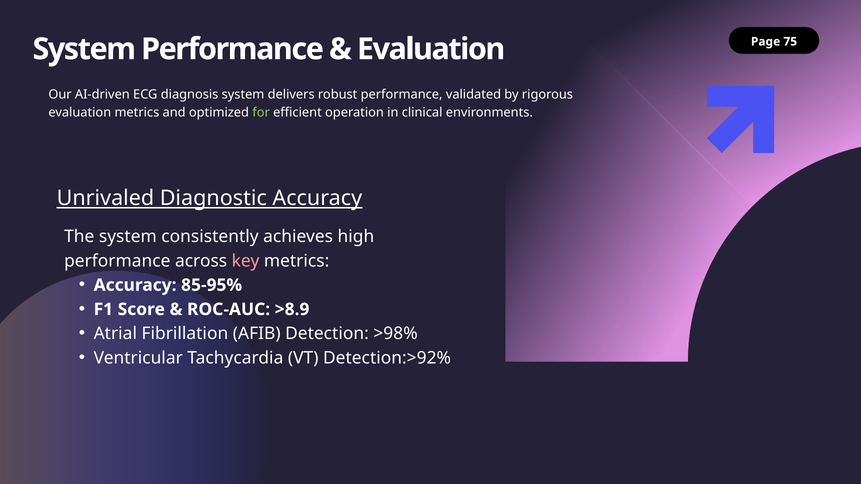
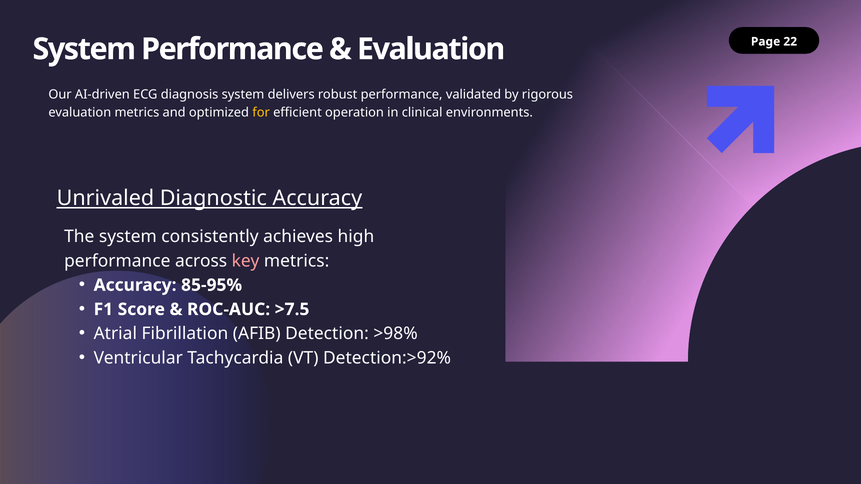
75: 75 -> 22 (790, 42)
for colour: light green -> yellow (261, 113)
>8.9: >8.9 -> >7.5 (292, 310)
